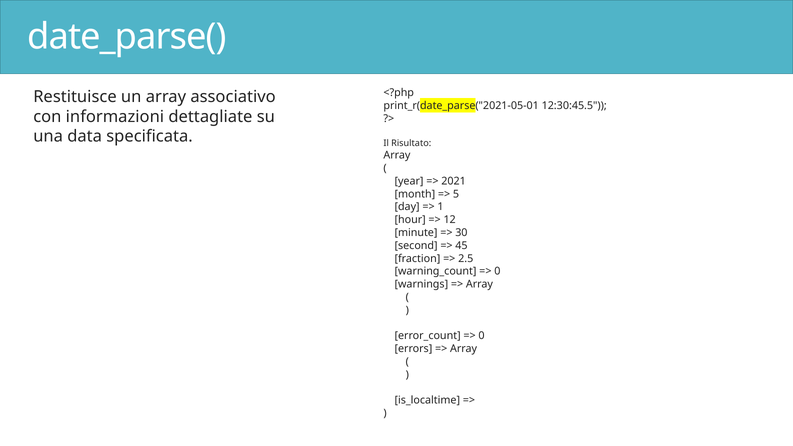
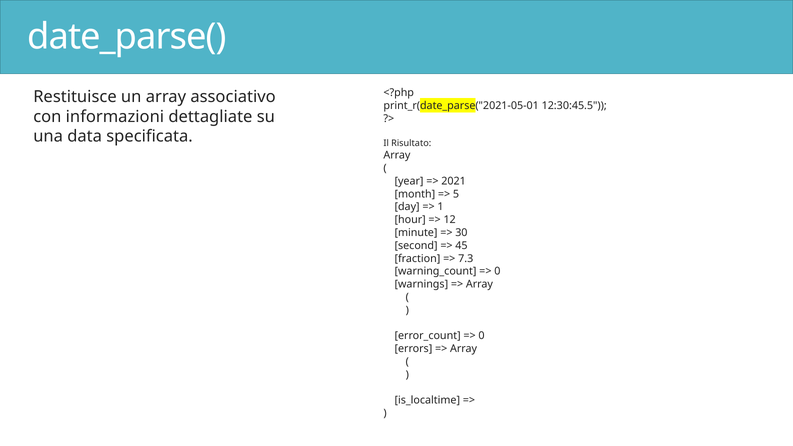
2.5: 2.5 -> 7.3 (466, 259)
